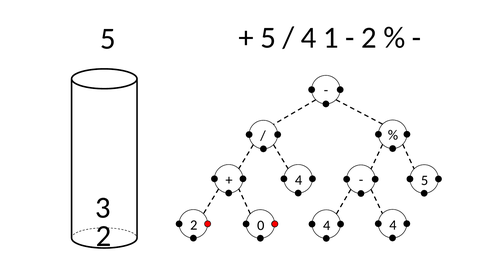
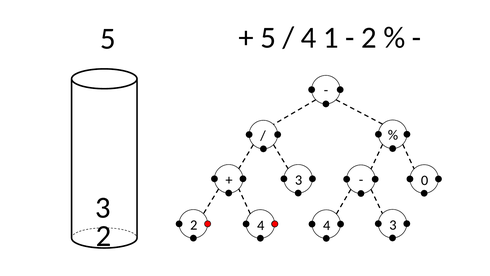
5: 5 -> 0 (425, 180)
4: 4 -> 3 (299, 180)
2 0: 0 -> 4 (261, 225)
4 4: 4 -> 3 (393, 225)
